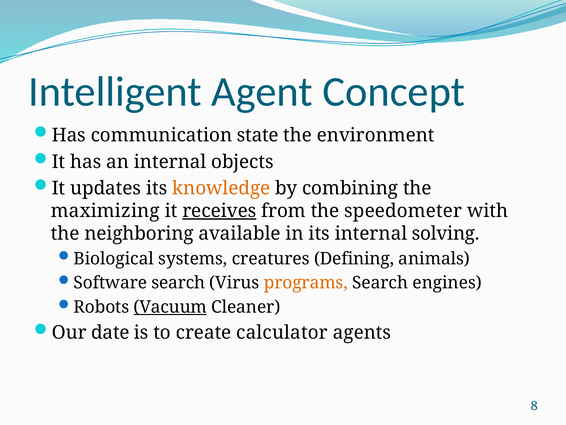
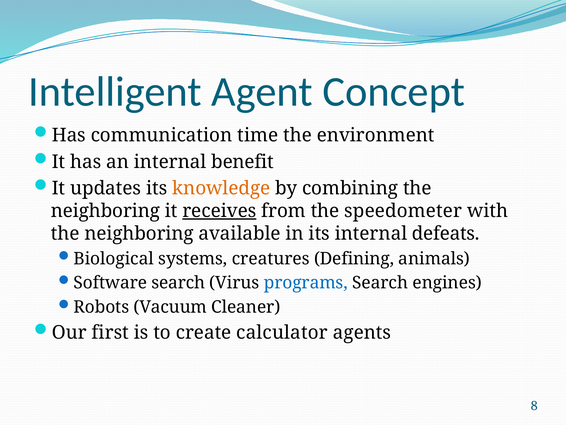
state: state -> time (258, 135)
objects: objects -> benefit (243, 162)
maximizing: maximizing -> neighboring (105, 211)
solving: solving -> defeats (446, 233)
programs colour: orange -> blue (306, 283)
Vacuum underline: present -> none (170, 307)
date: date -> first (110, 332)
